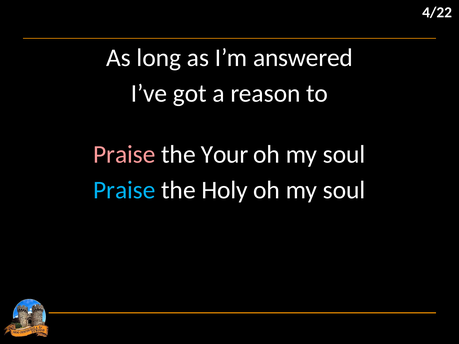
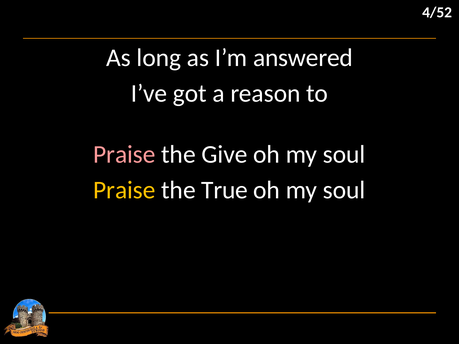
4/22: 4/22 -> 4/52 (437, 12)
Your: Your -> Give (224, 155)
Praise colour: light blue -> yellow (124, 190)
Holy: Holy -> True (225, 190)
